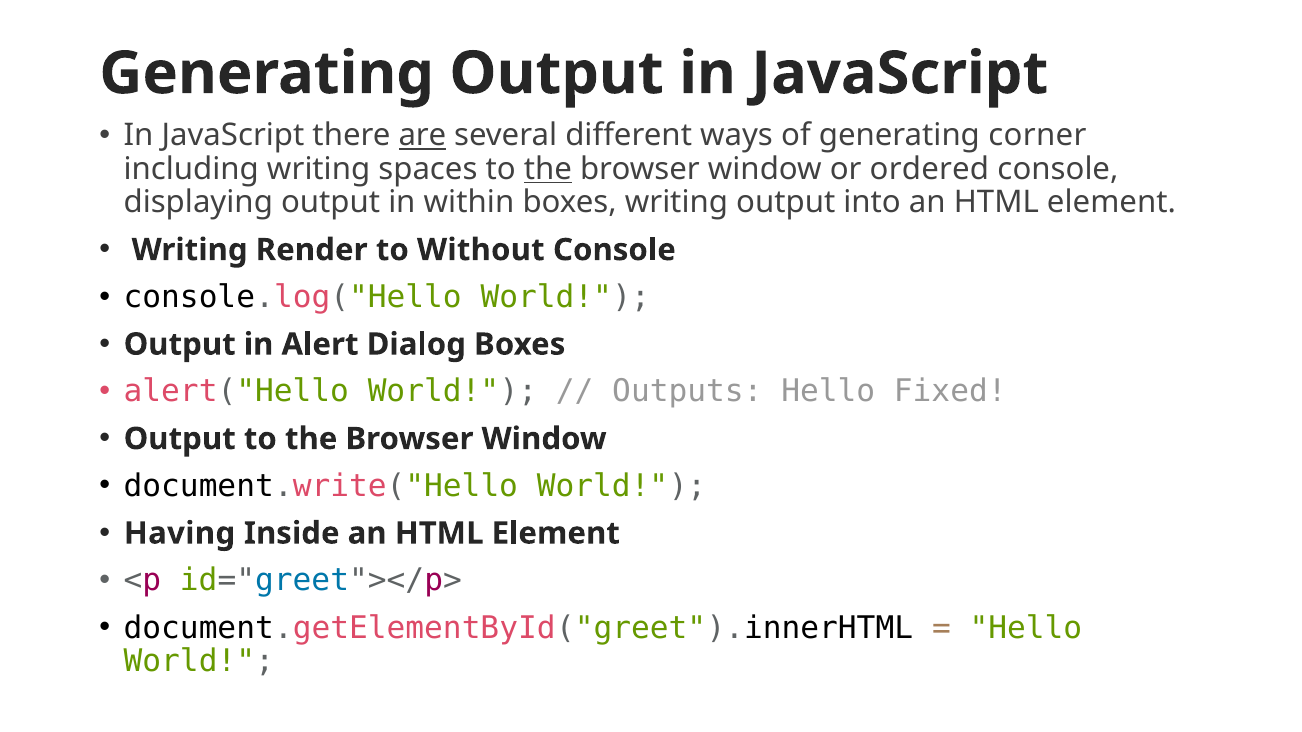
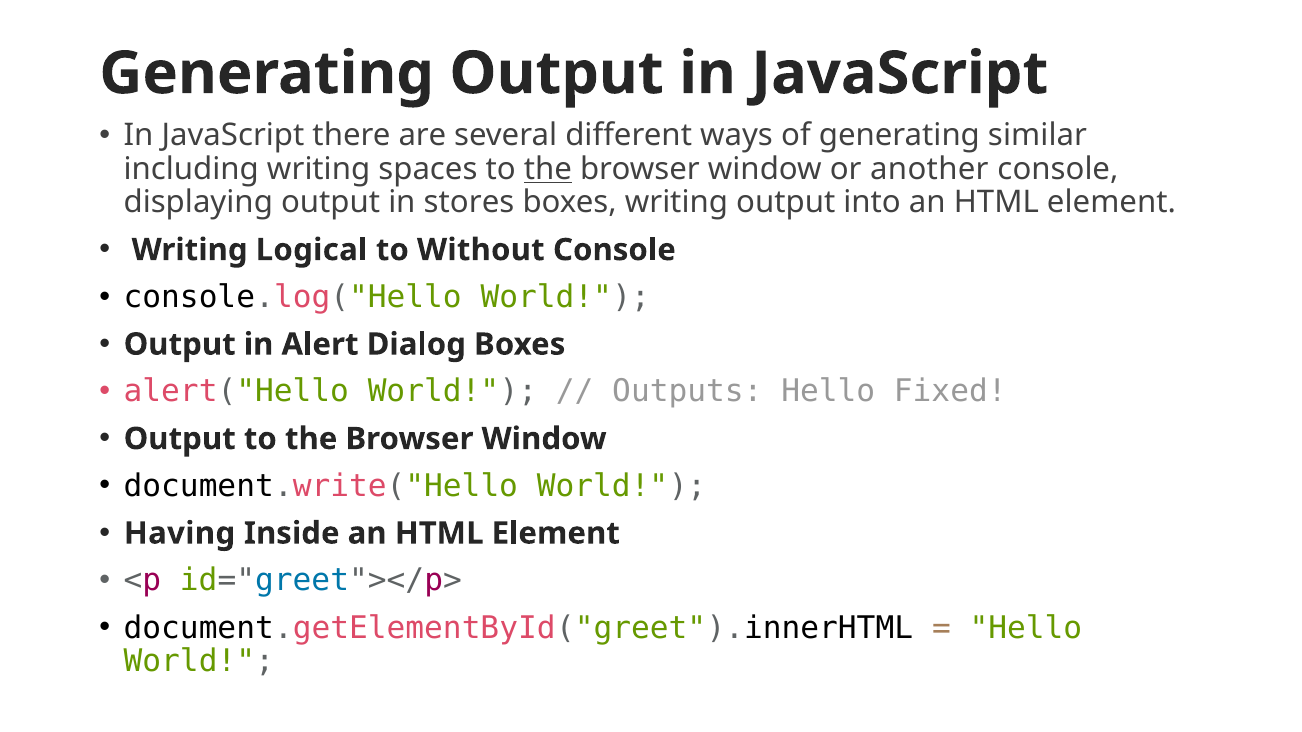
are underline: present -> none (422, 135)
corner: corner -> similar (1038, 135)
ordered: ordered -> another (929, 169)
within: within -> stores (469, 203)
Render: Render -> Logical (311, 250)
